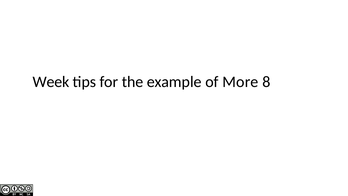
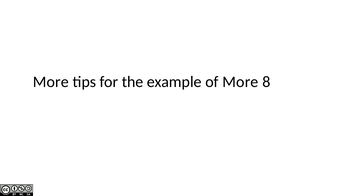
Week: Week -> More (51, 82)
